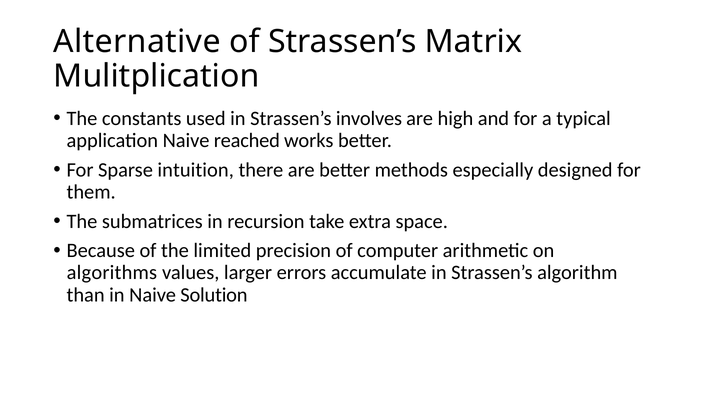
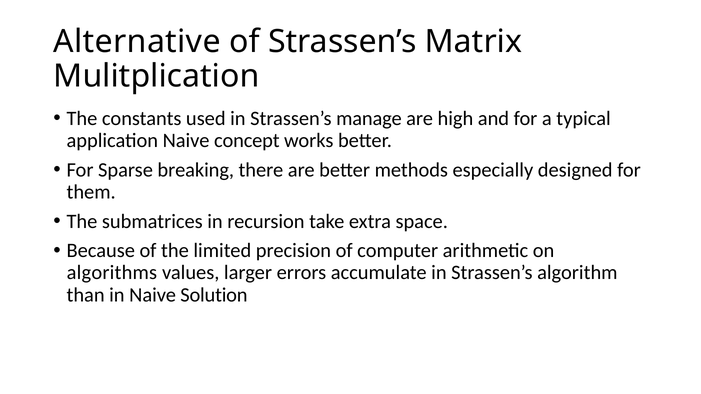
involves: involves -> manage (369, 119)
reached: reached -> concept (247, 141)
intuition: intuition -> breaking (196, 170)
